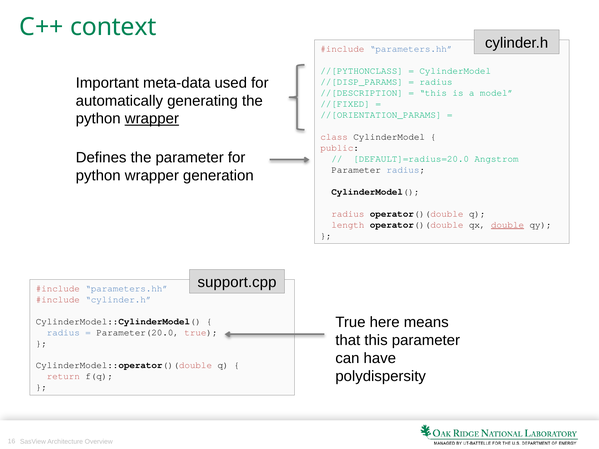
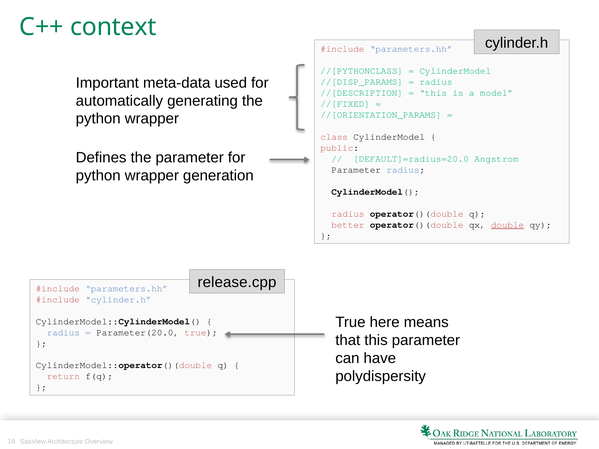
wrapper underline: present -> none (152, 119)
length: length -> better (348, 225)
support.cpp: support.cpp -> release.cpp (237, 283)
